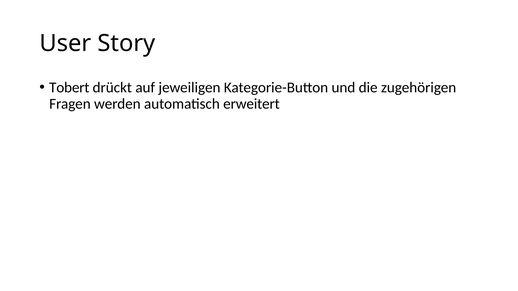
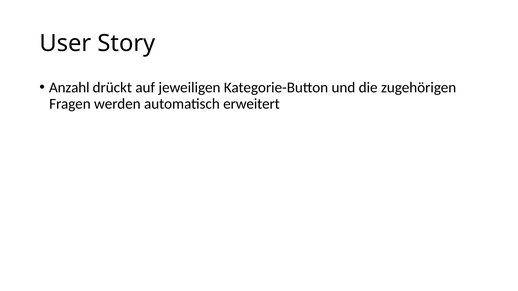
Tobert: Tobert -> Anzahl (69, 88)
